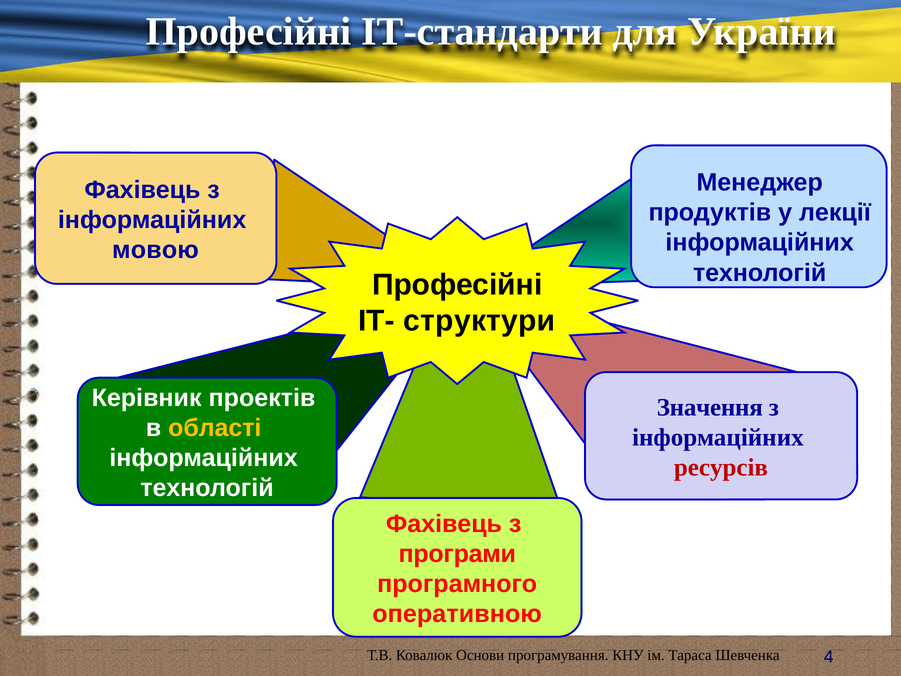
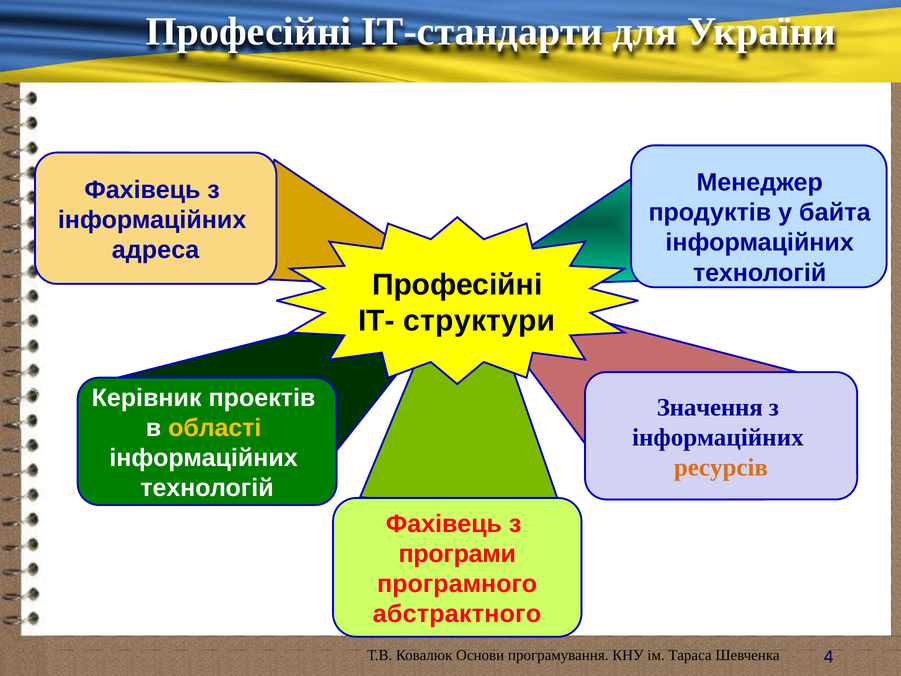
лекції: лекції -> байта (835, 213)
мовою: мовою -> адреса (156, 250)
ресурсів colour: red -> orange (721, 467)
оперативною: оперативною -> абстрактного (457, 614)
